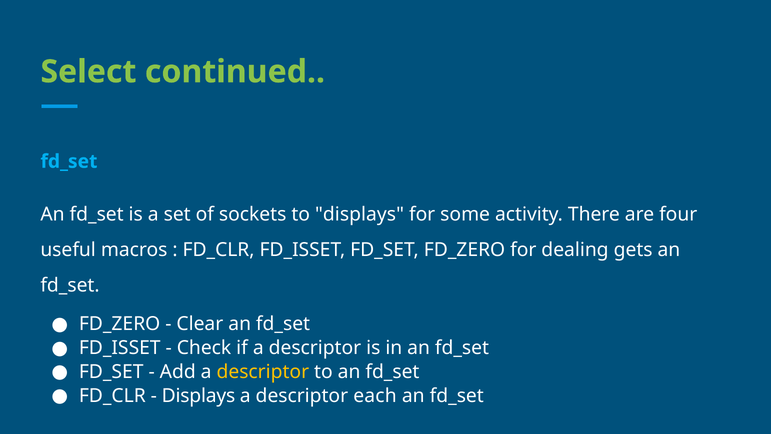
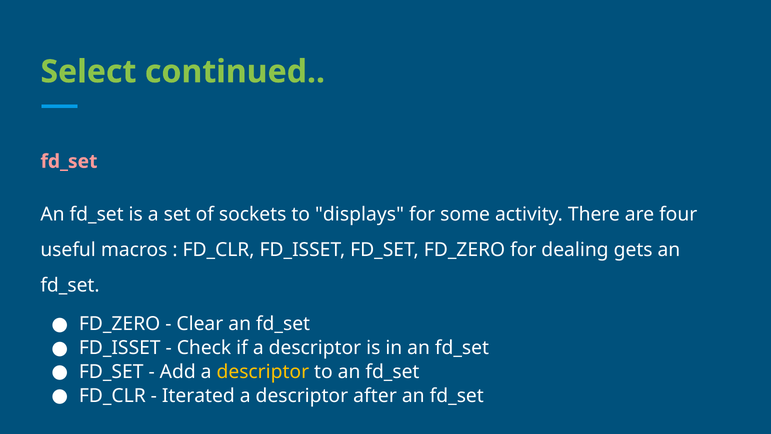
fd_set colour: light blue -> pink (69, 161)
Displays: Displays -> Iterated (198, 396)
each: each -> after (375, 396)
